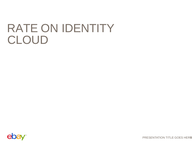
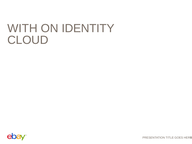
RATE: RATE -> WITH (22, 28)
